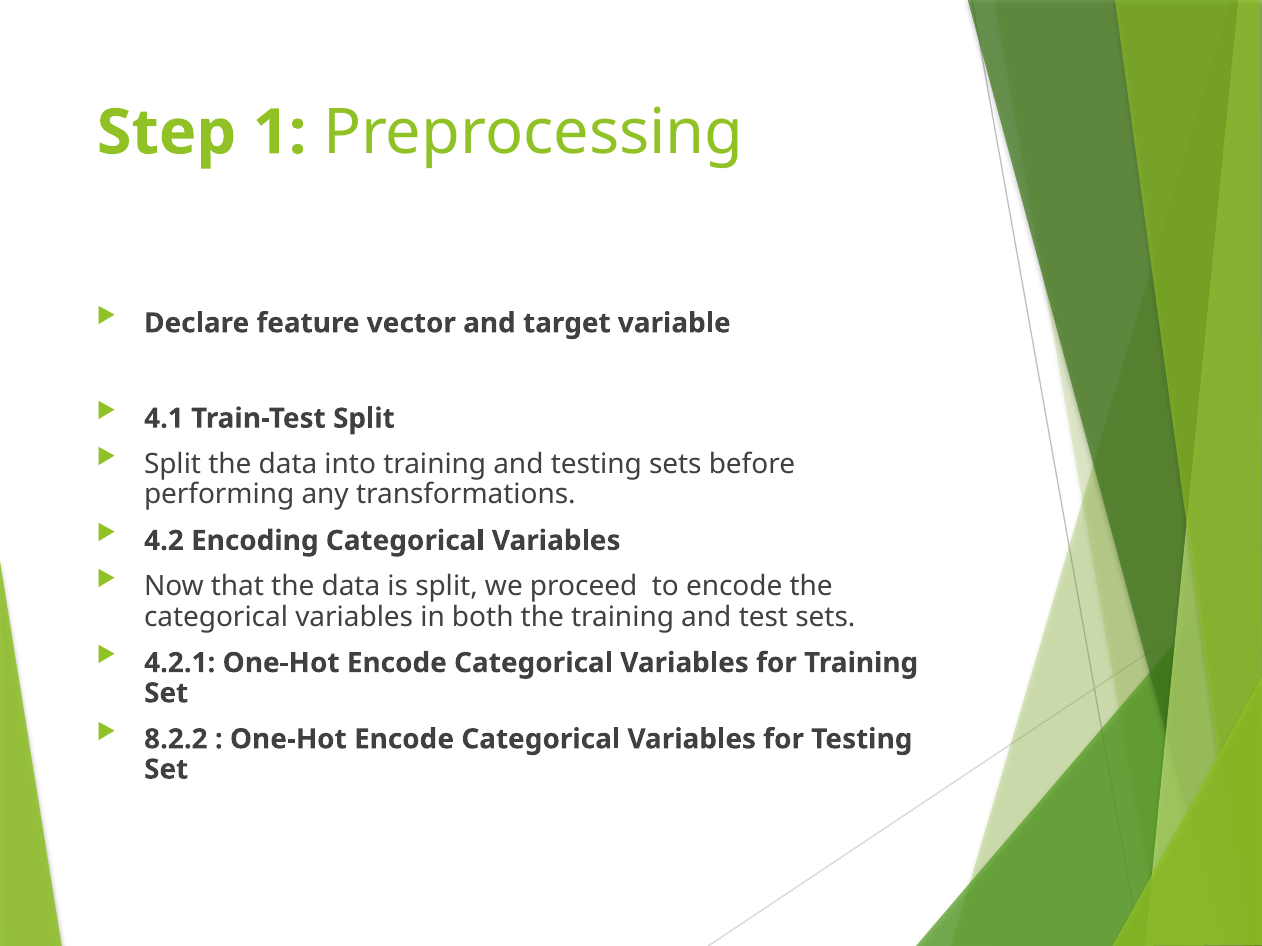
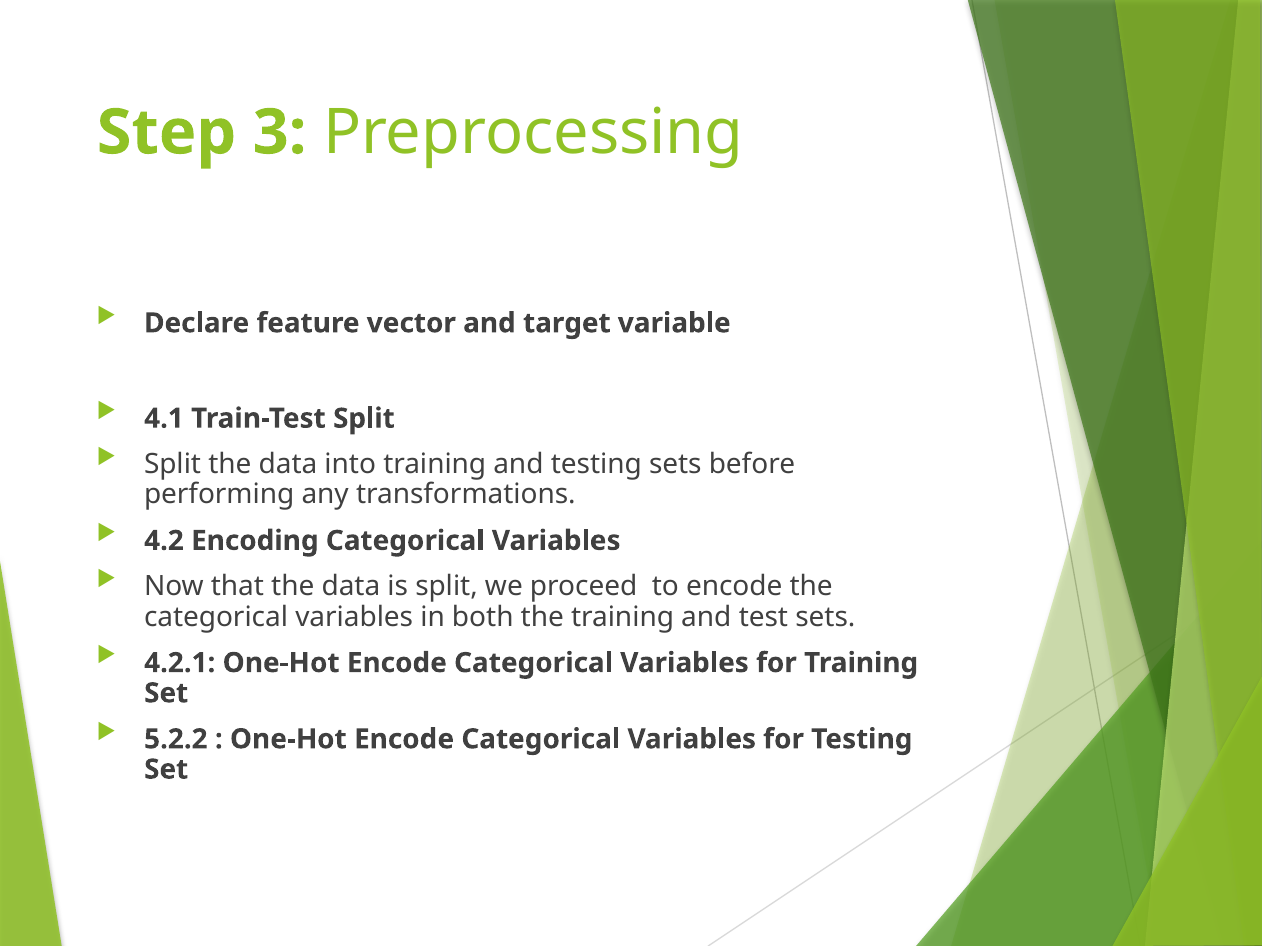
1: 1 -> 3 (280, 133)
8.2.2: 8.2.2 -> 5.2.2 (176, 740)
